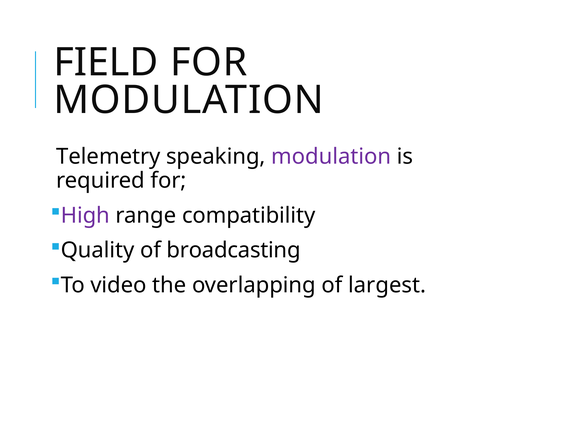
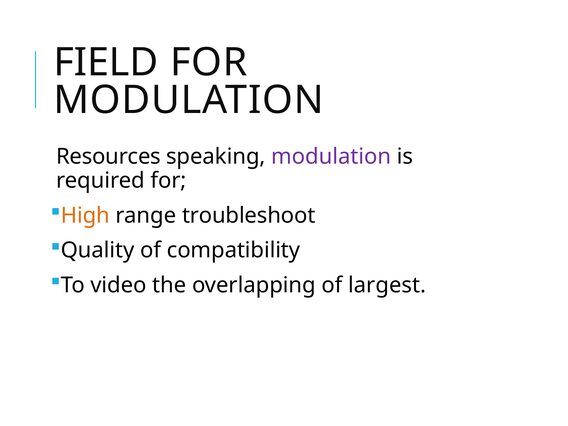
Telemetry: Telemetry -> Resources (108, 157)
High colour: purple -> orange (85, 215)
compatibility: compatibility -> troubleshoot (249, 215)
broadcasting: broadcasting -> compatibility (233, 250)
